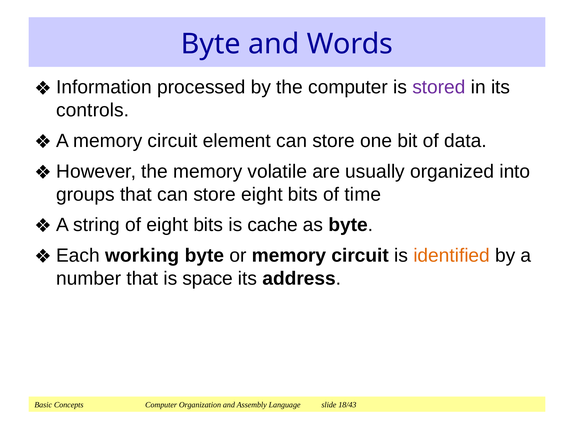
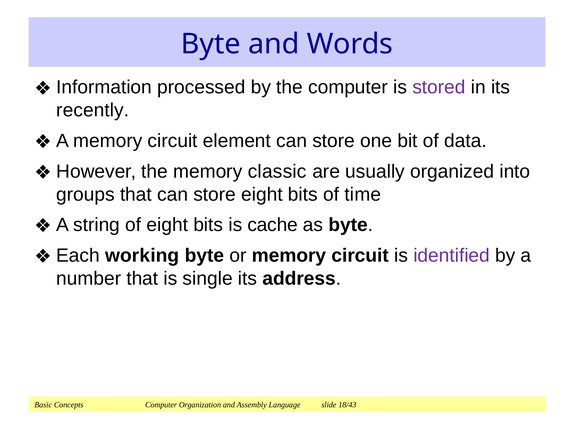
controls: controls -> recently (93, 110)
volatile: volatile -> classic (277, 172)
identified colour: orange -> purple (452, 256)
space: space -> single (208, 279)
